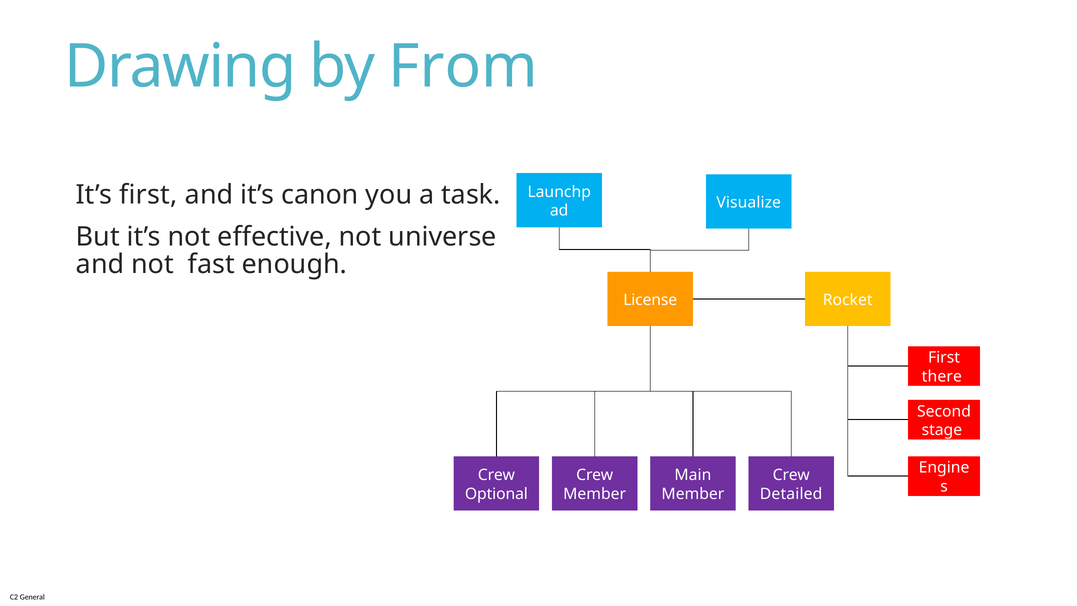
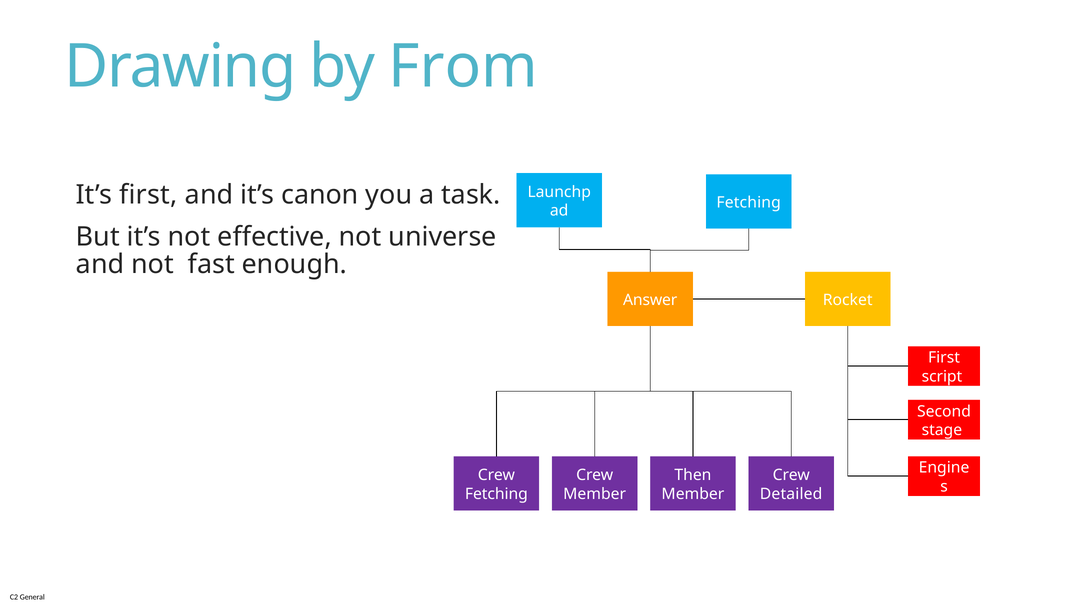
Visualize: Visualize -> Fetching (749, 202)
License: License -> Answer (650, 300)
there: there -> script (942, 376)
Main: Main -> Then (693, 475)
Optional: Optional -> Fetching (496, 494)
